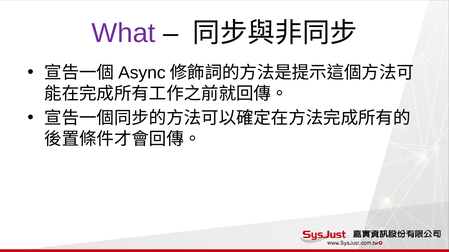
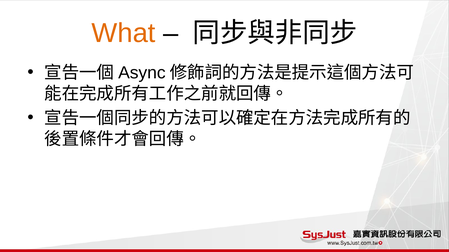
What colour: purple -> orange (124, 33)
